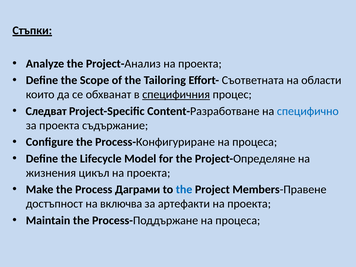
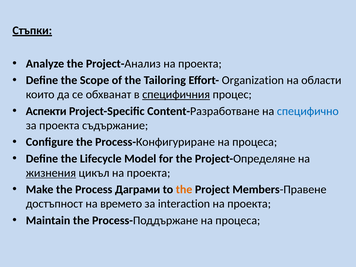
Съответната: Съответната -> Organization (253, 80)
Следват: Следват -> Аспекти (46, 111)
жизнения underline: none -> present (51, 173)
the colour: blue -> orange (184, 189)
включва: включва -> времето (121, 204)
артефакти: артефакти -> interaction (184, 204)
